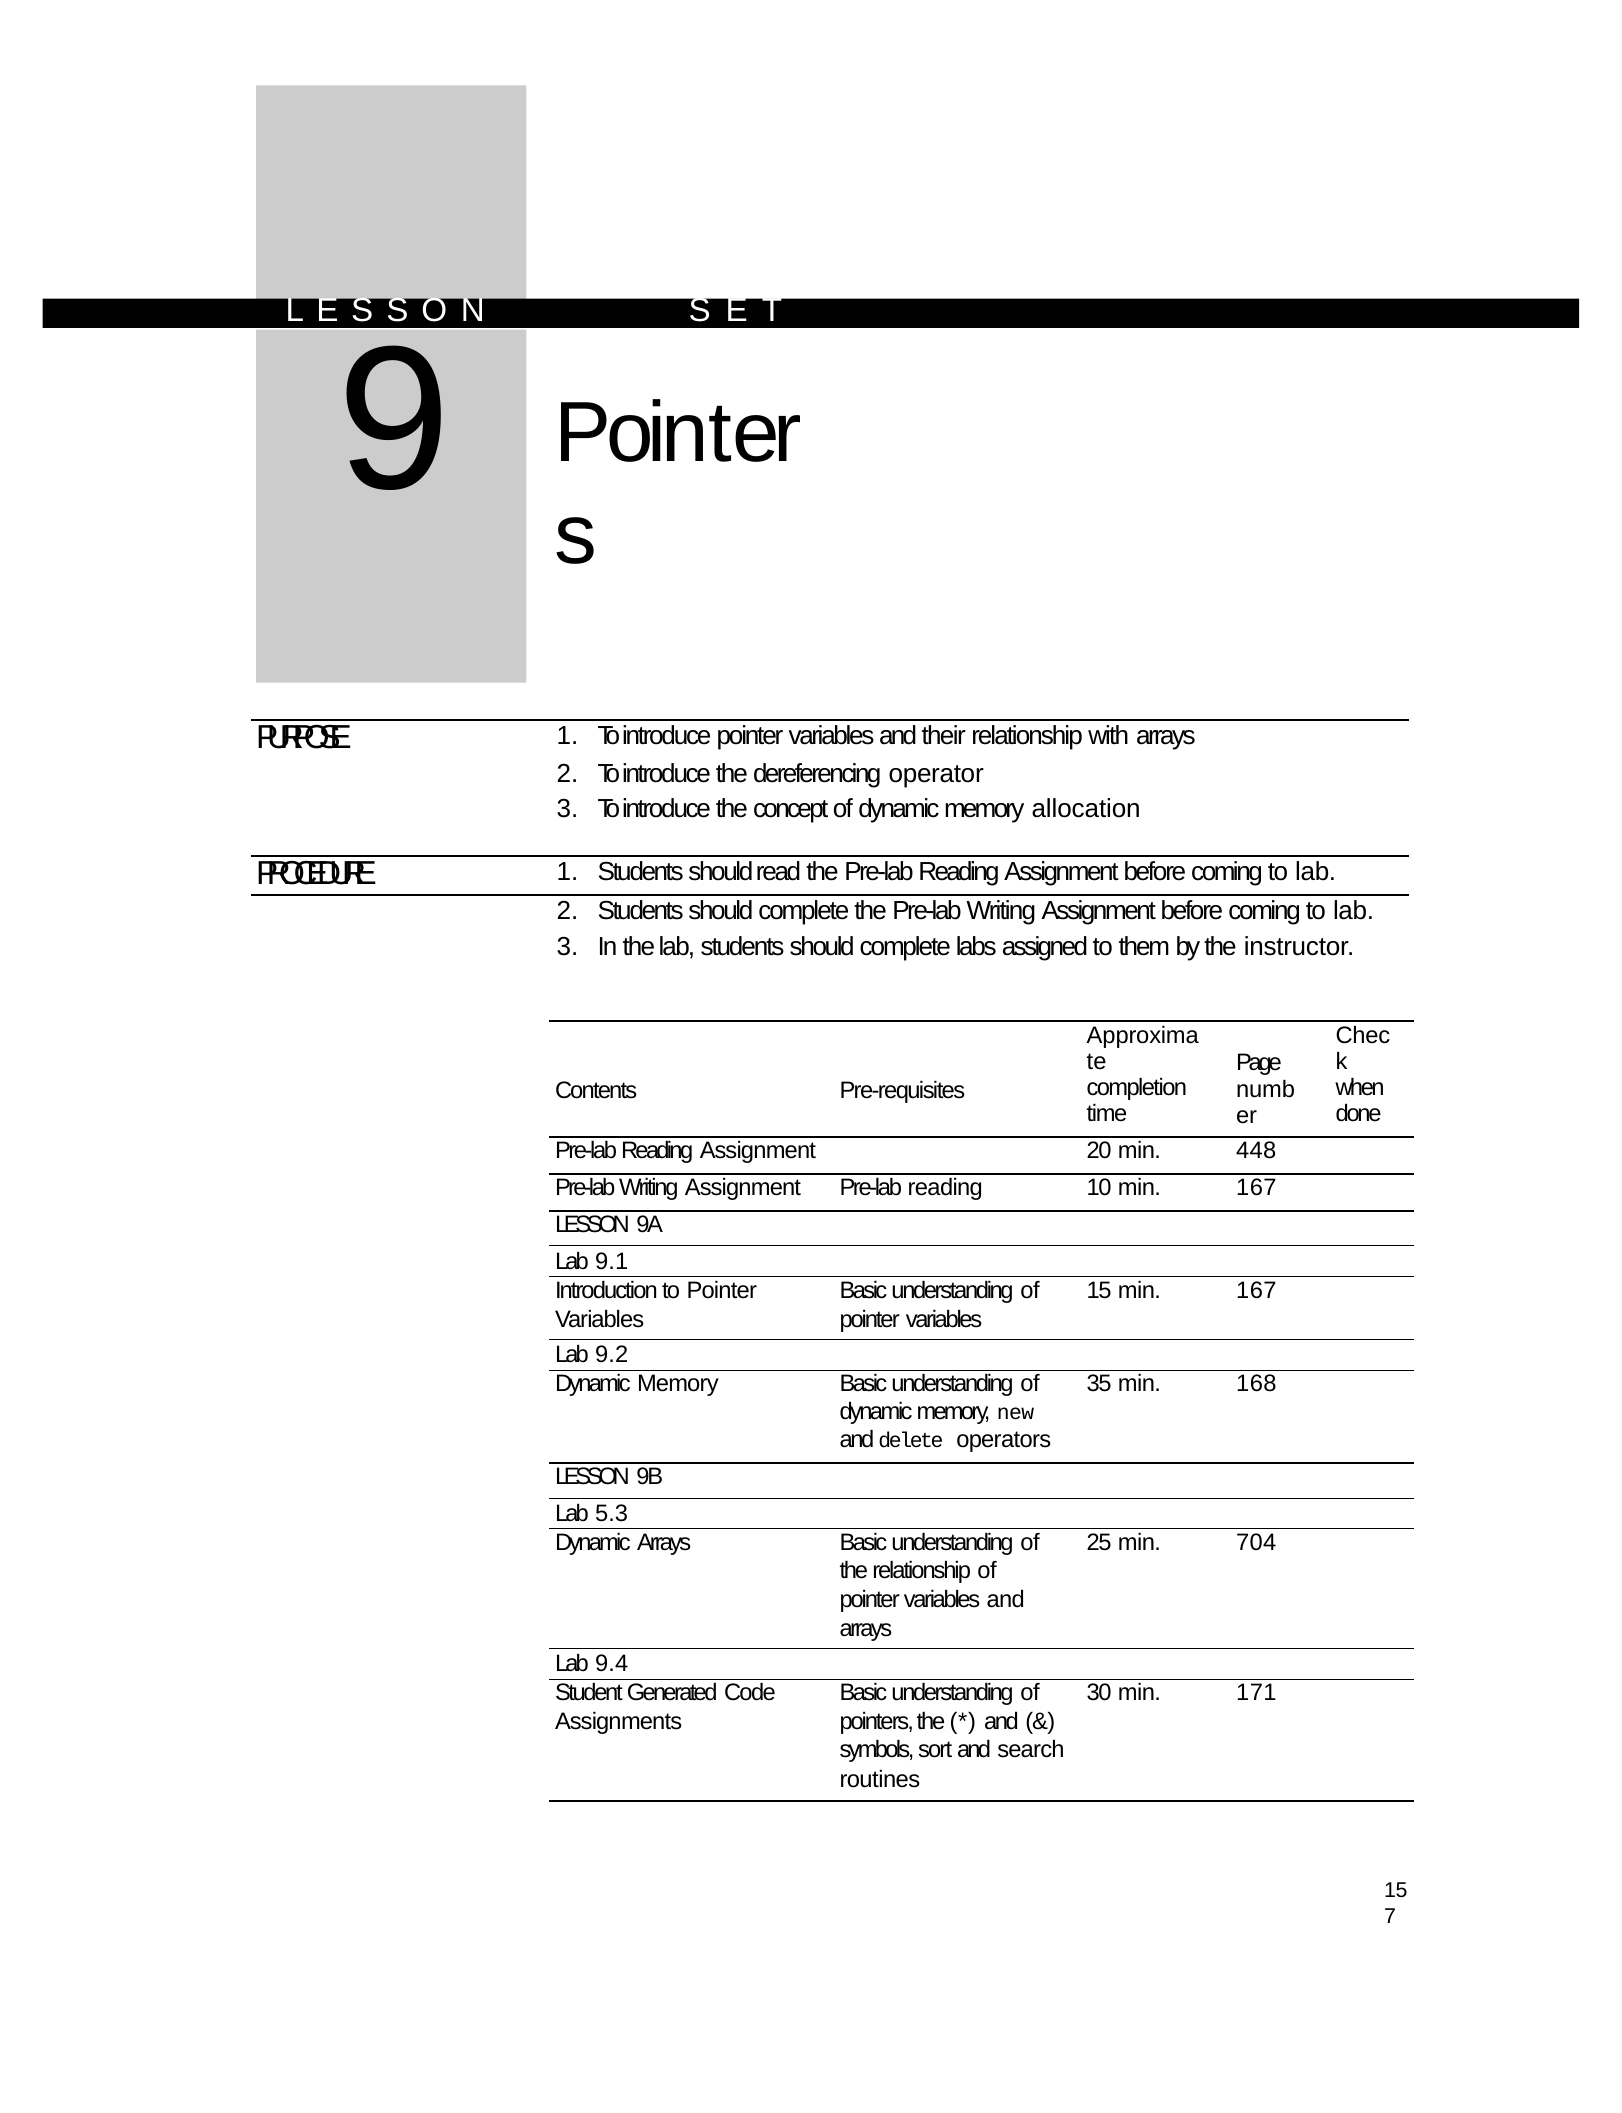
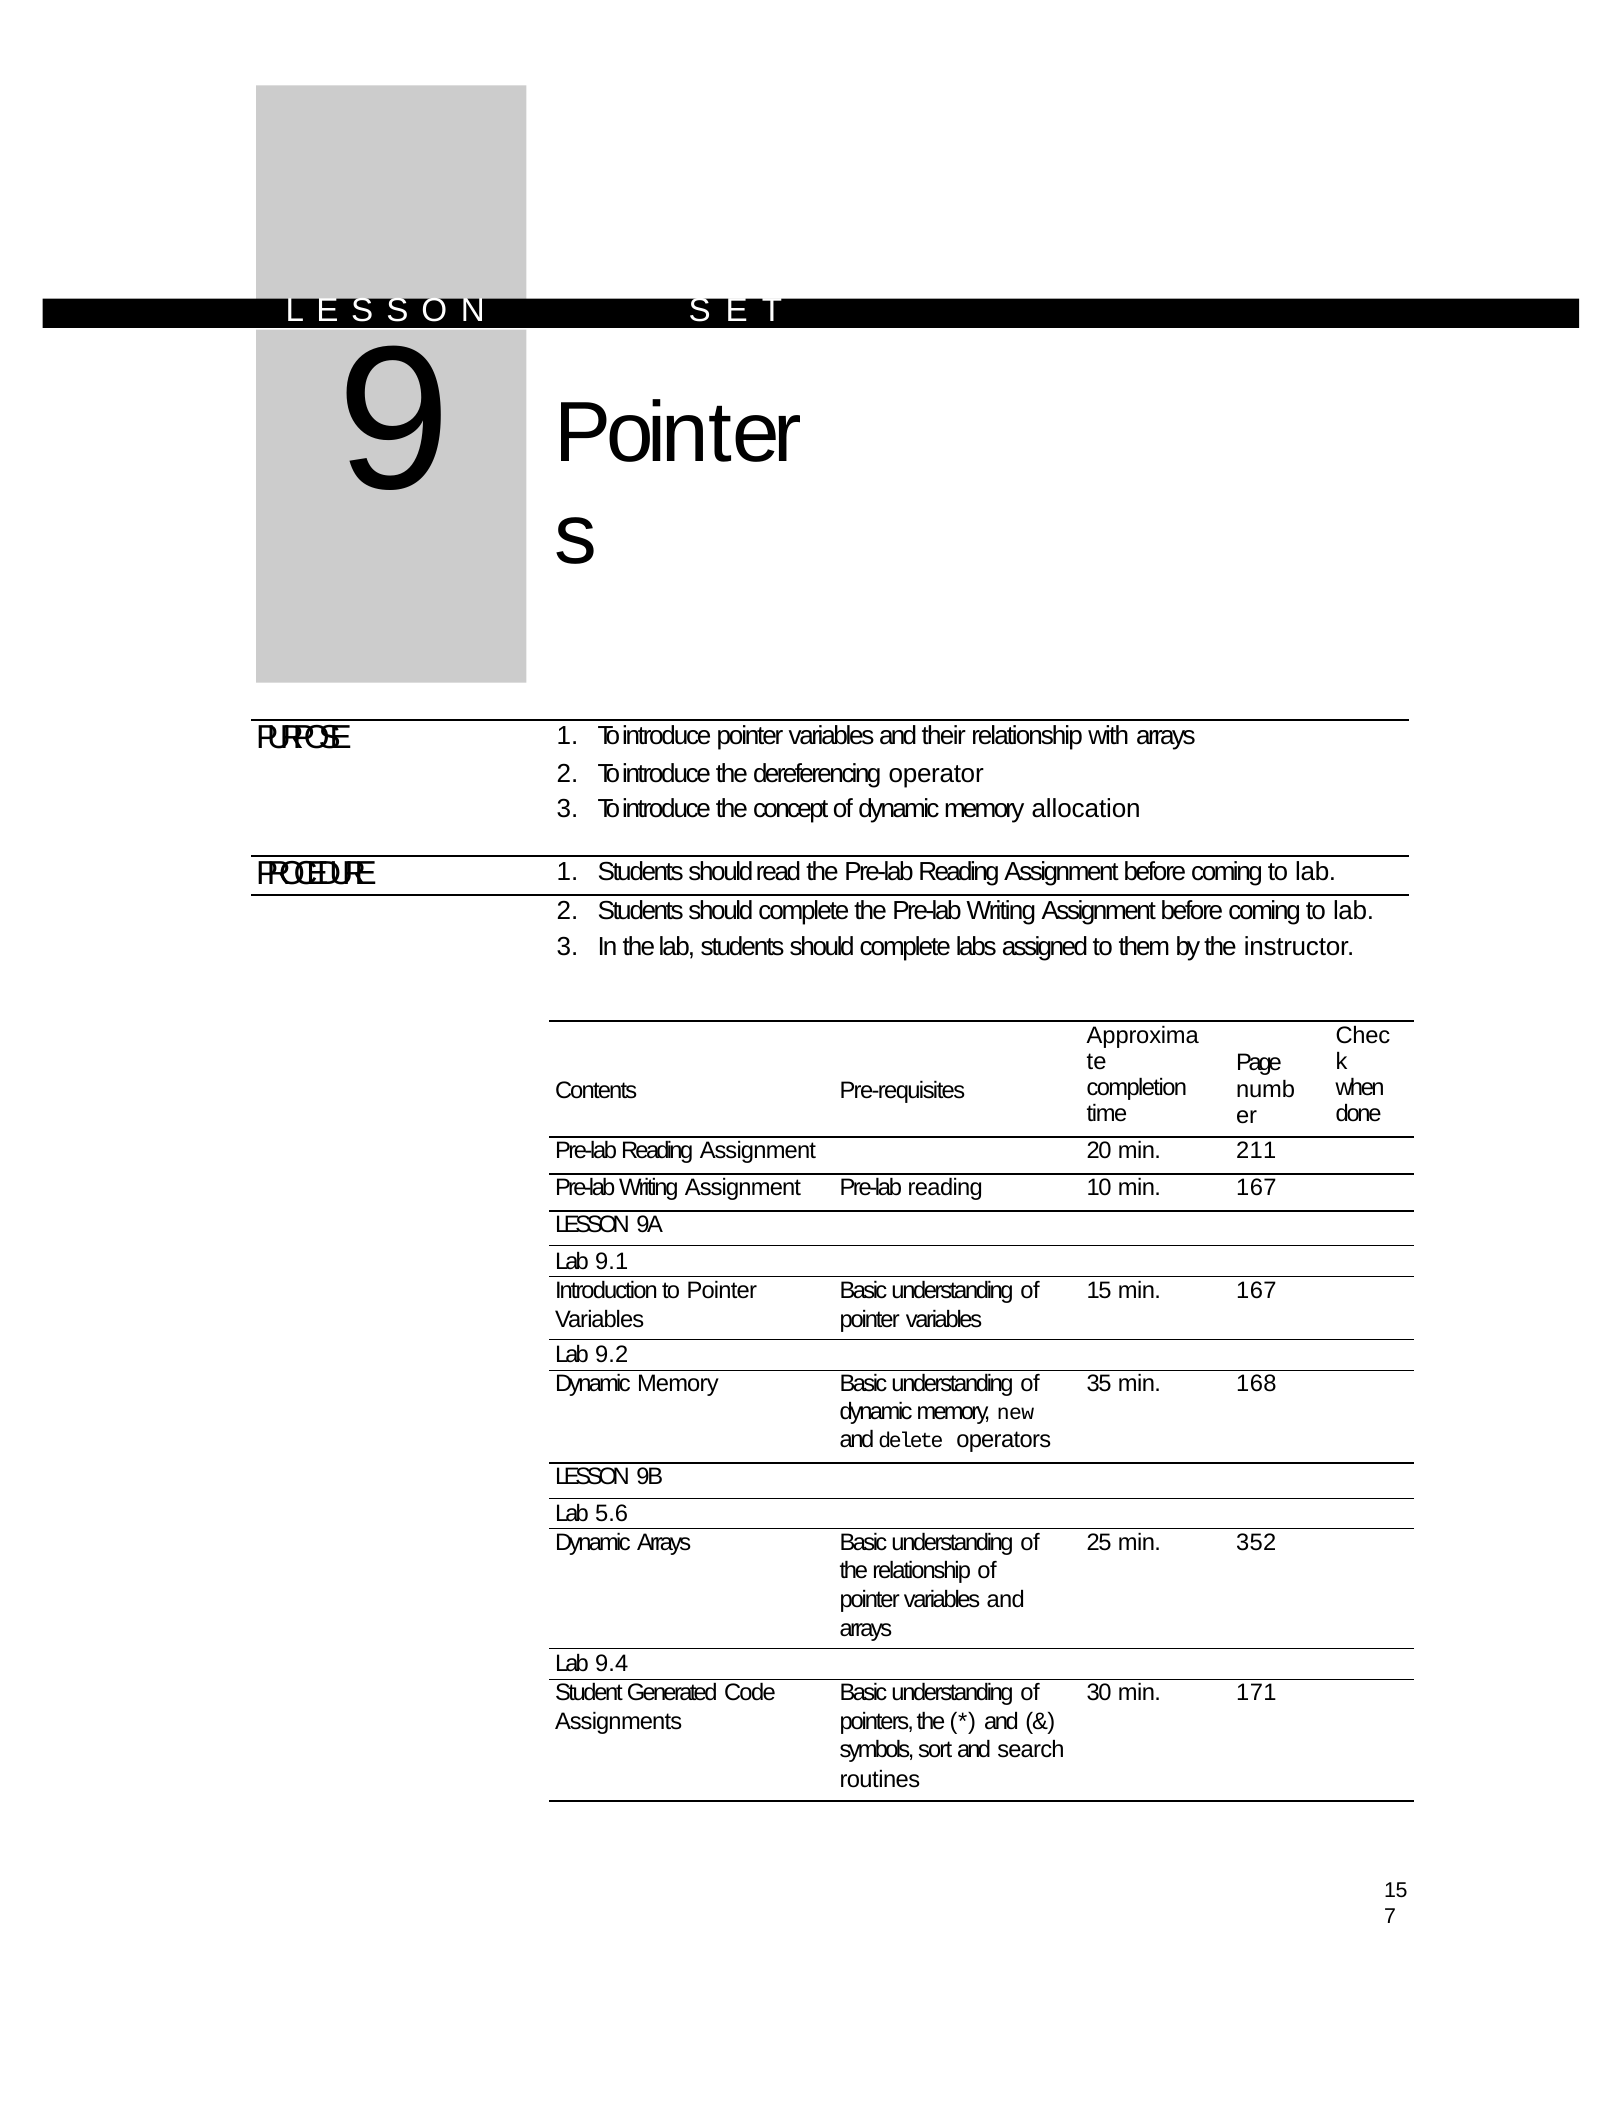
448: 448 -> 211 (1256, 1151)
5.3: 5.3 -> 5.6 (612, 1513)
704: 704 -> 352 (1256, 1542)
